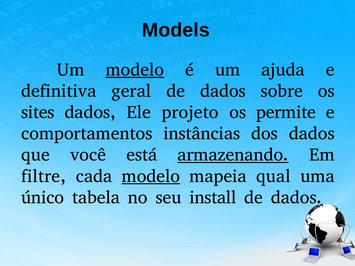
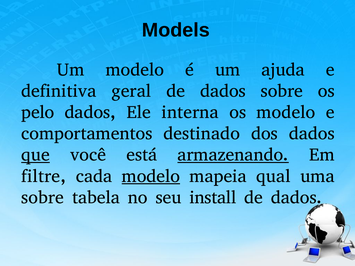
modelo underline: present -> none (135, 70)
sites: sites -> pelo (38, 112)
projeto: projeto -> interna (190, 112)
os permite: permite -> modelo (286, 112)
instâncias: instâncias -> destinado (202, 134)
que underline: none -> present (35, 155)
único: único -> sobre (43, 198)
